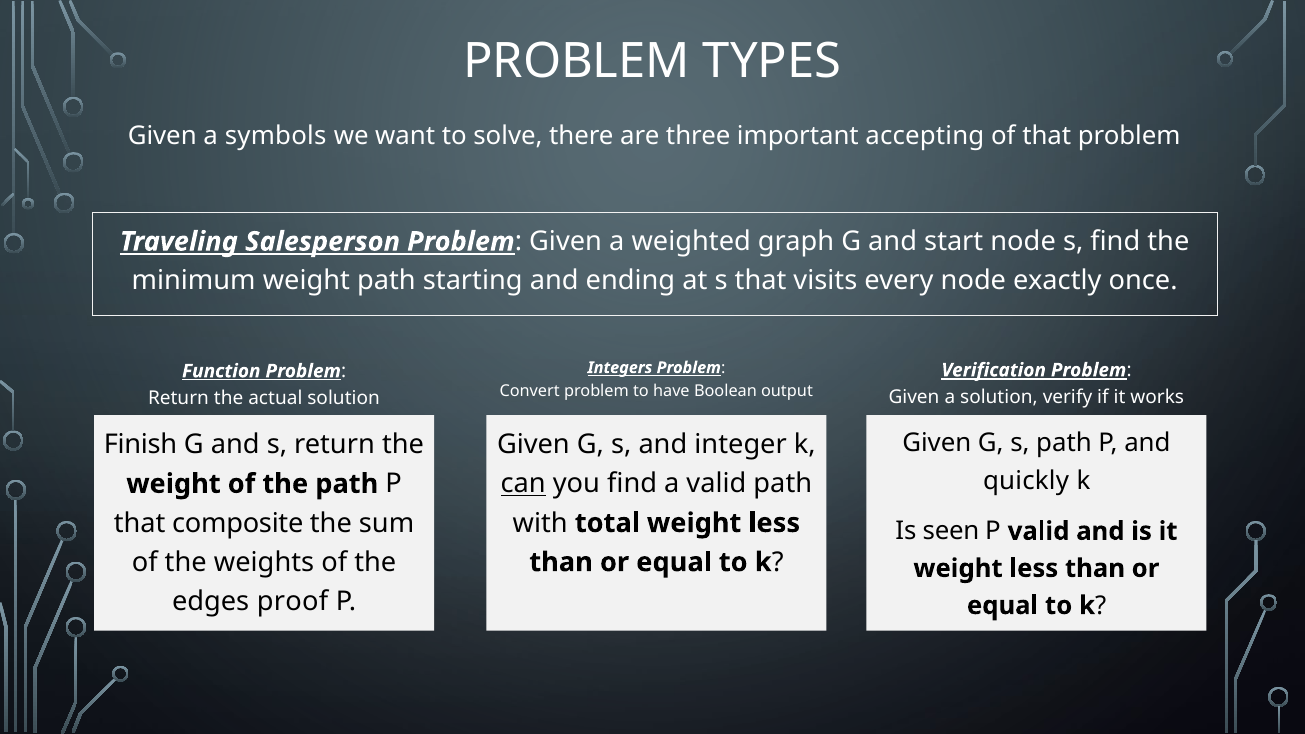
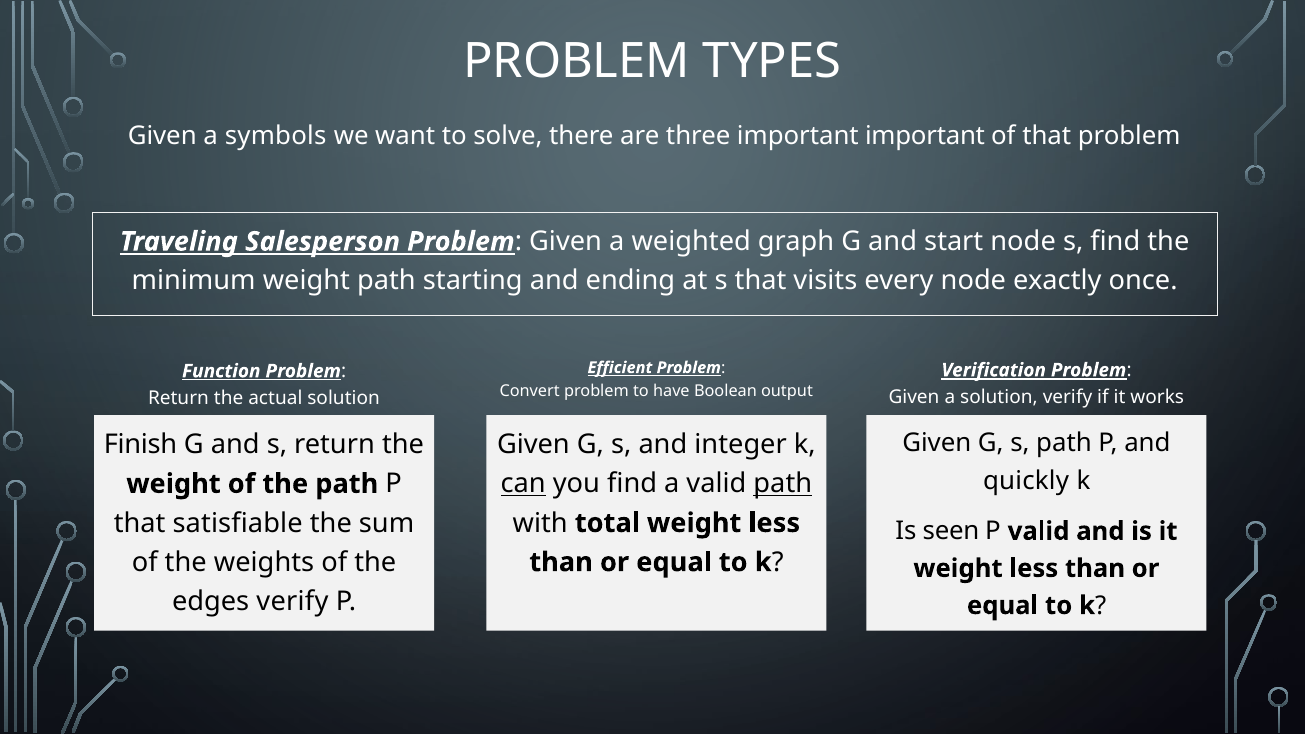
important accepting: accepting -> important (925, 136)
Integers: Integers -> Efficient (620, 368)
path underline: none -> present (783, 484)
composite: composite -> satisfiable (238, 523)
edges proof: proof -> verify (292, 601)
